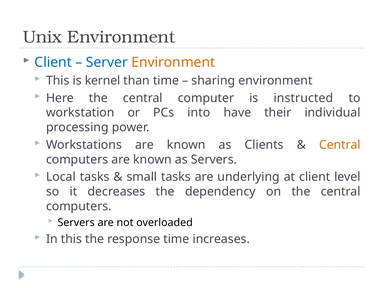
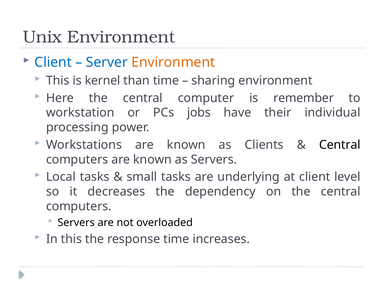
instructed: instructed -> remember (304, 98)
into: into -> jobs (199, 113)
Central colour: orange -> black (340, 145)
